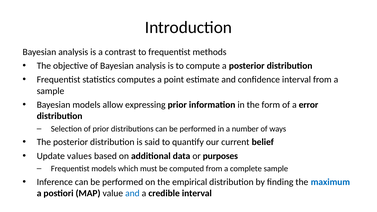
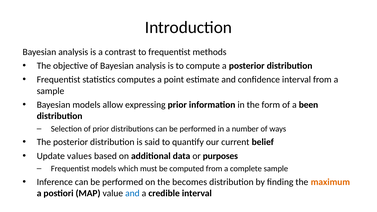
error: error -> been (308, 105)
empirical: empirical -> becomes (190, 182)
maximum colour: blue -> orange (330, 182)
